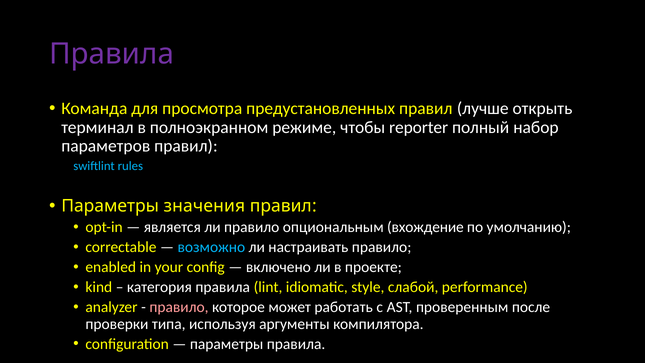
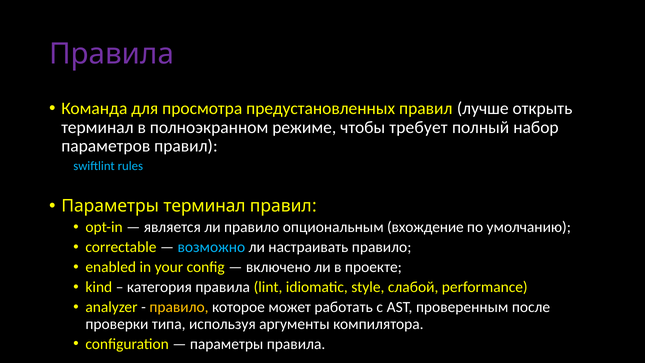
reporter: reporter -> требует (418, 127)
Параметры значения: значения -> терминал (205, 206)
правило colour: pink -> yellow (179, 307)
